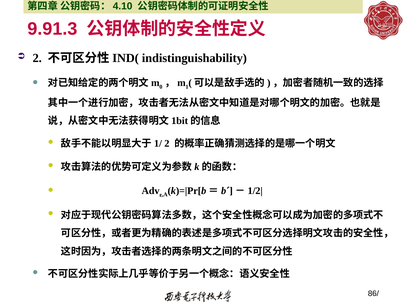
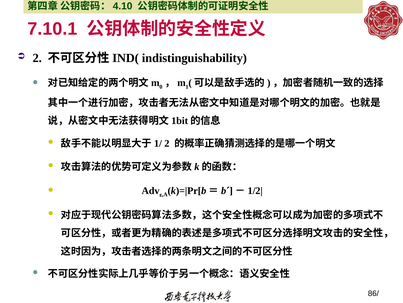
9.91.3: 9.91.3 -> 7.10.1 (52, 29)
